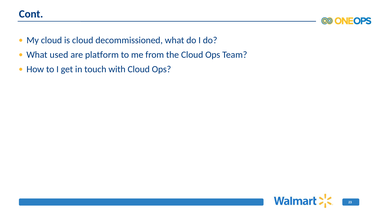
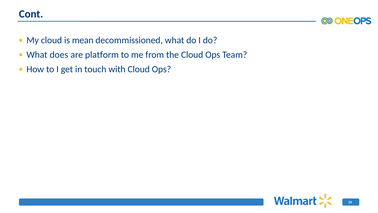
is cloud: cloud -> mean (83, 40)
used: used -> does (59, 55)
